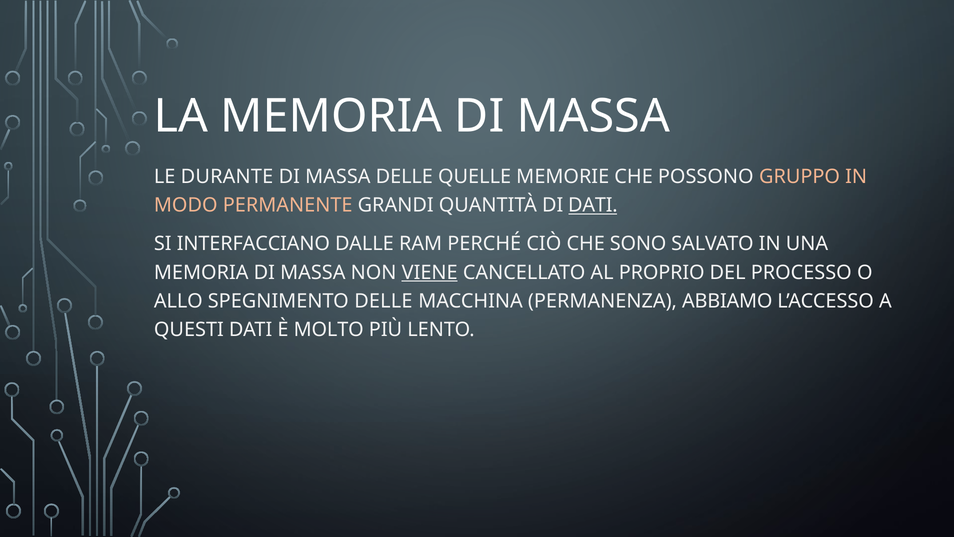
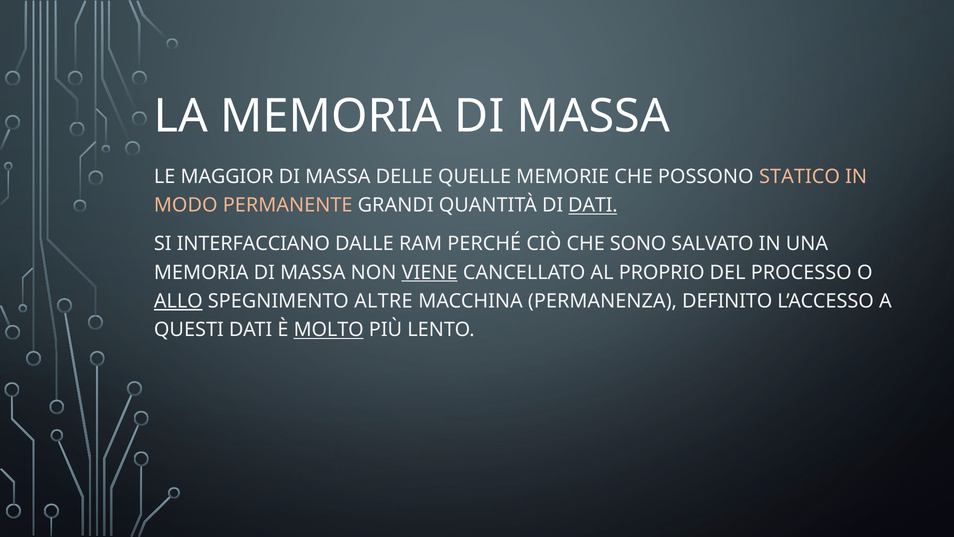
DURANTE: DURANTE -> MAGGIOR (227, 177)
GRUPPO: GRUPPO -> STATICO (799, 177)
ALLO underline: none -> present (178, 301)
SPEGNIMENTO DELLE: DELLE -> ALTRE (383, 301)
ABBIAMO: ABBIAMO -> DEFINITO (727, 301)
MOLTO underline: none -> present (329, 330)
